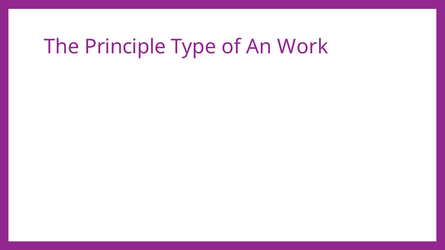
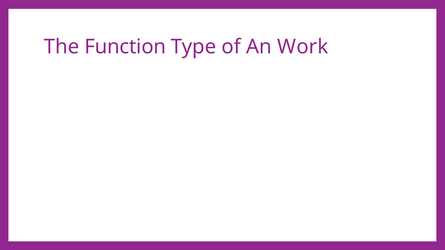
Principle: Principle -> Function (125, 47)
